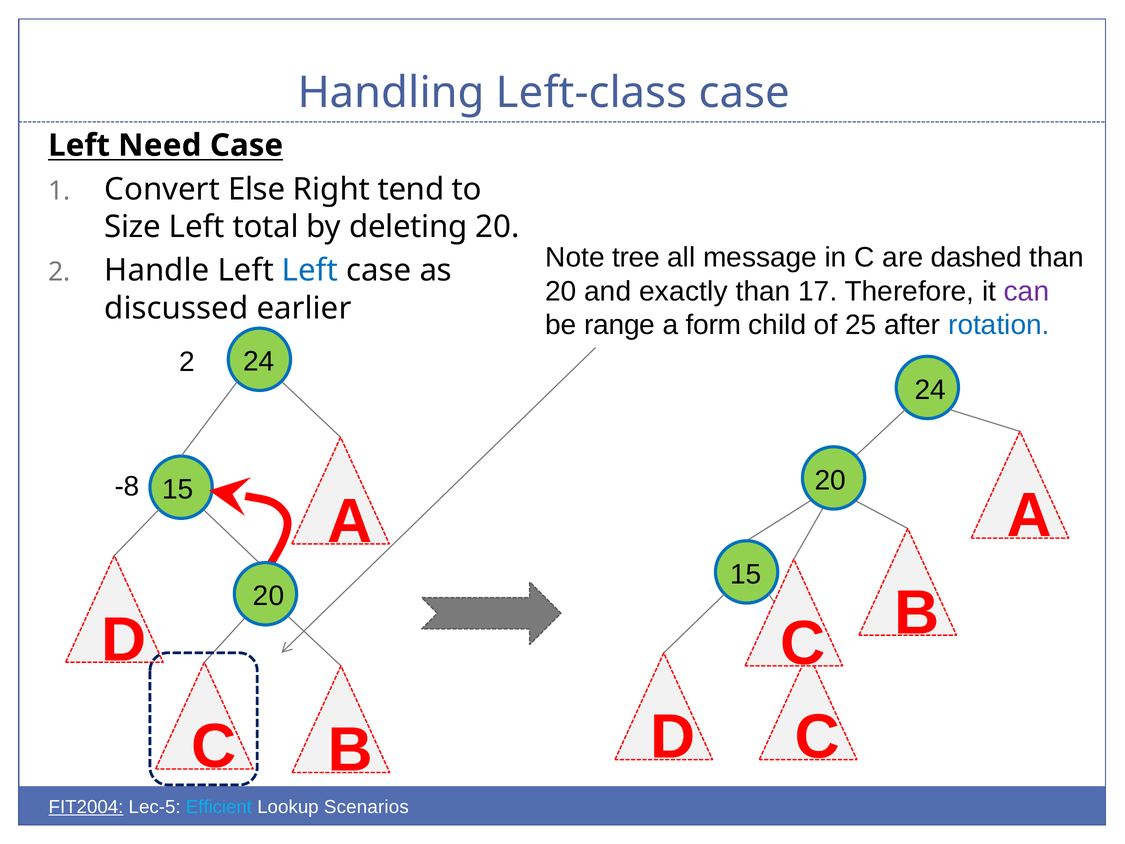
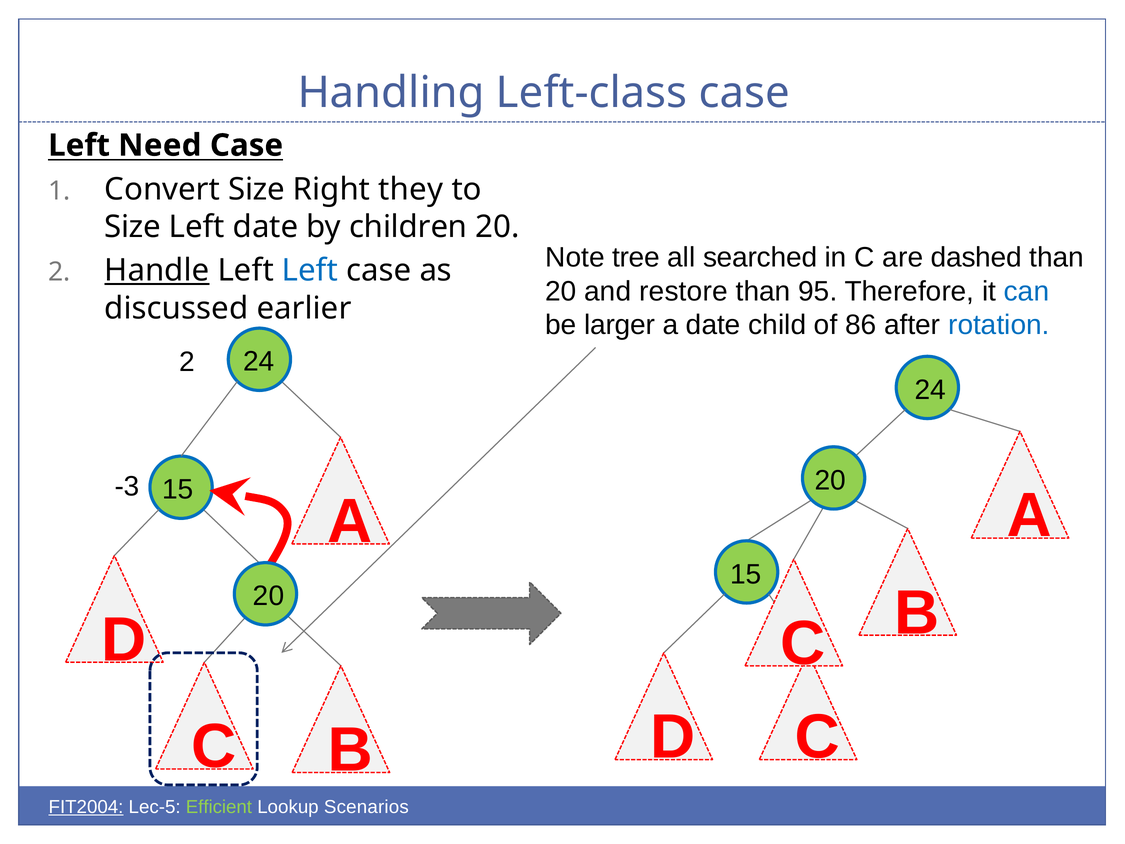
Convert Else: Else -> Size (257, 189)
tend: tend -> they (411, 189)
Left total: total -> date (266, 227)
deleting: deleting -> children (408, 227)
message: message -> searched (760, 258)
Handle underline: none -> present (157, 271)
exactly: exactly -> restore (683, 291)
17: 17 -> 95 (818, 291)
can colour: purple -> blue (1026, 291)
range: range -> larger (620, 325)
a form: form -> date (713, 325)
25: 25 -> 86 (861, 325)
-8: -8 -> -3 (127, 486)
Efficient colour: light blue -> light green (219, 807)
